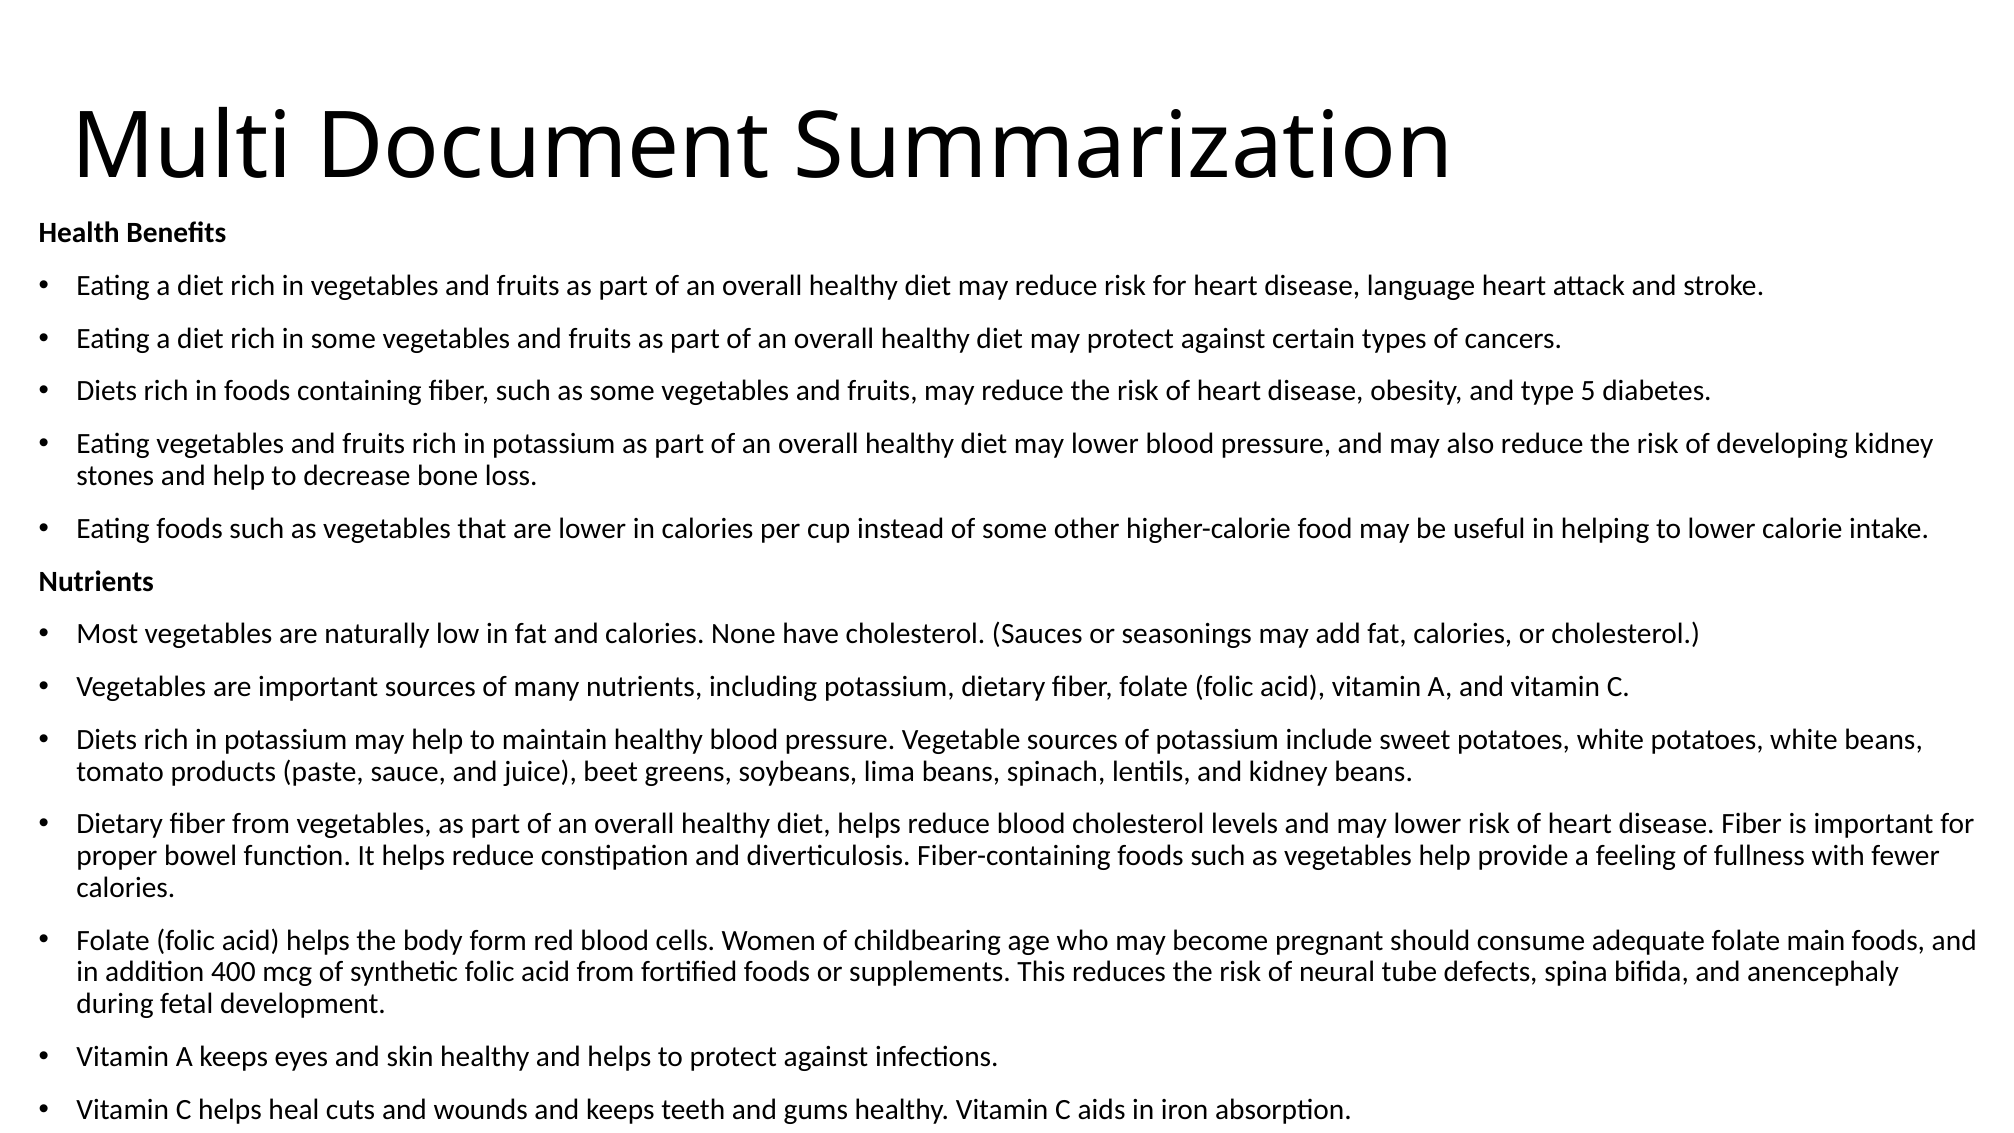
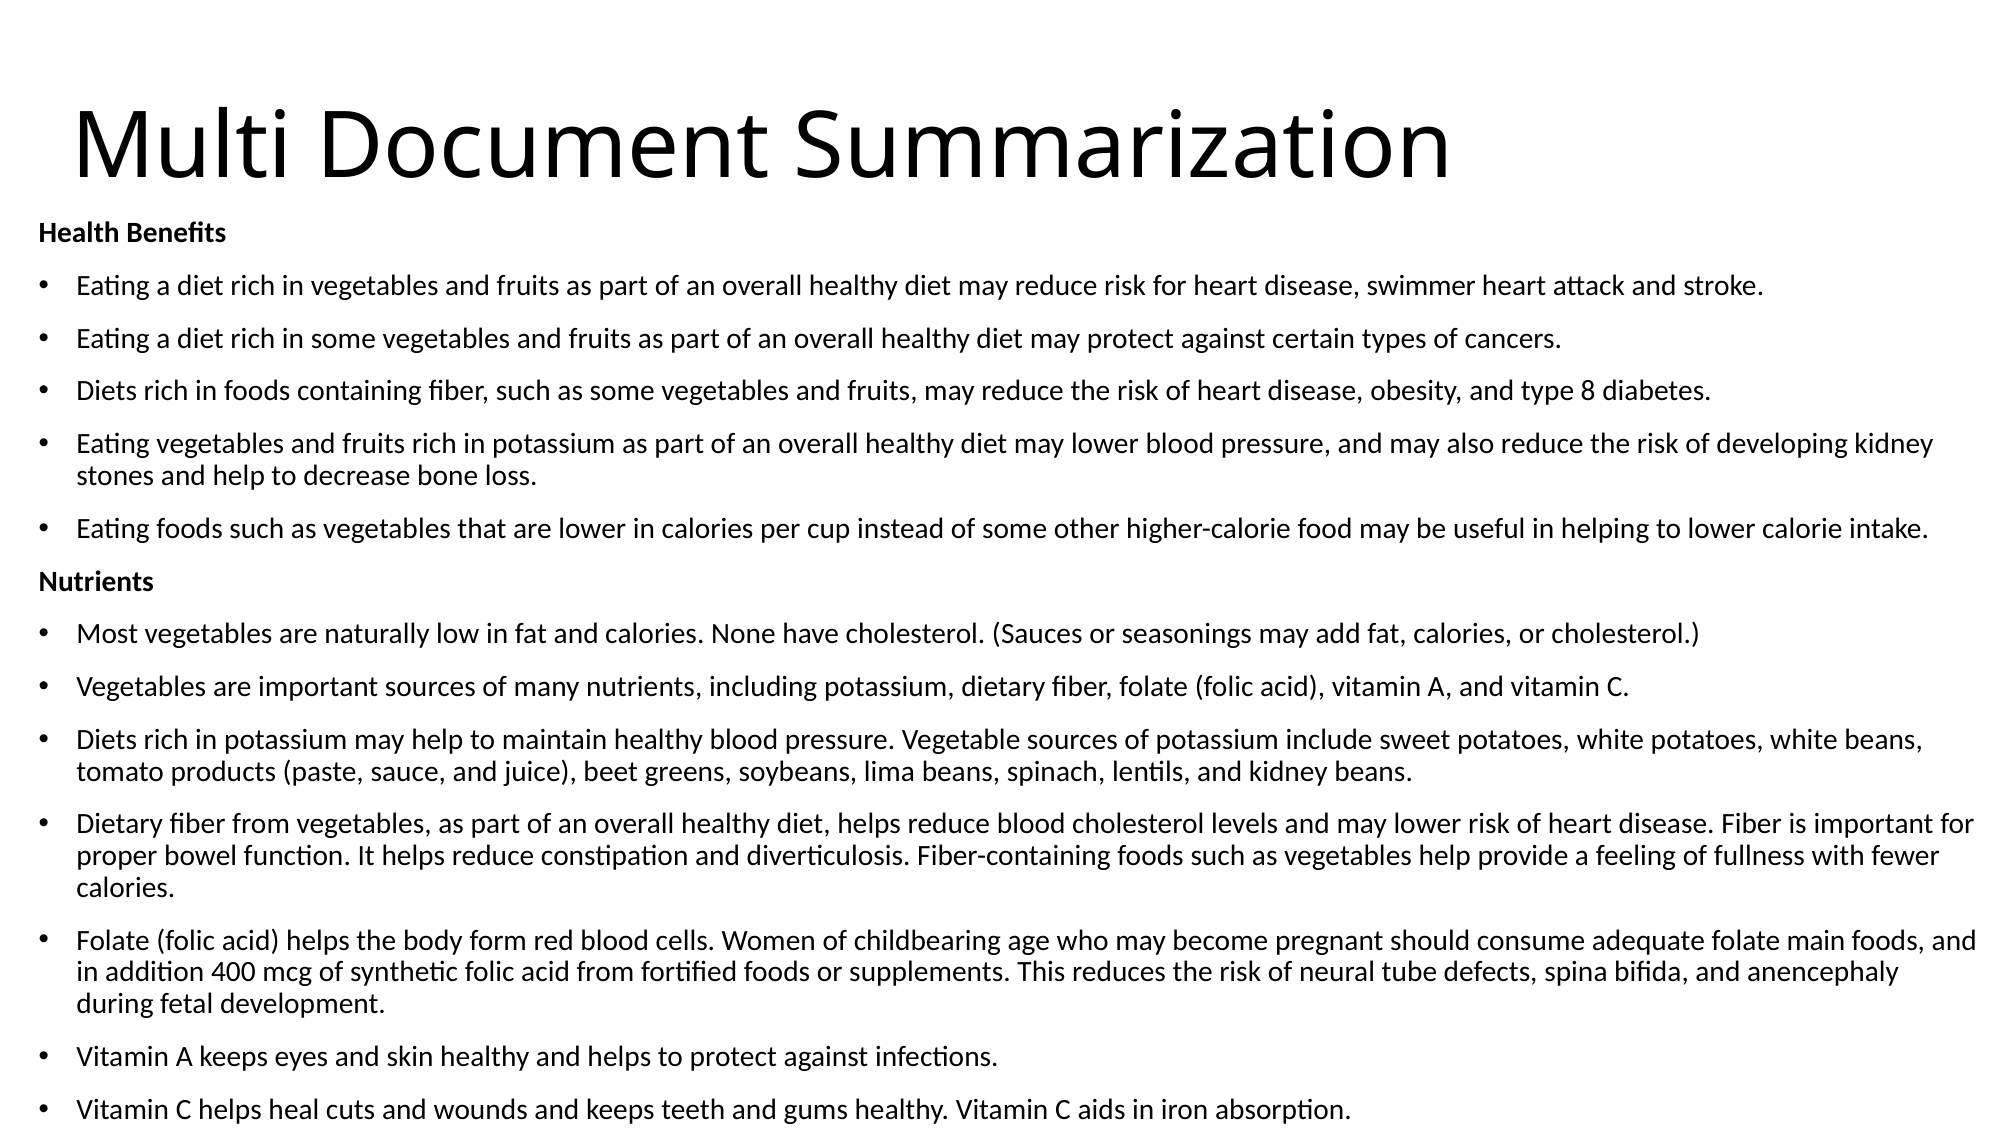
language: language -> swimmer (1421, 286)
5: 5 -> 8 (1588, 391)
